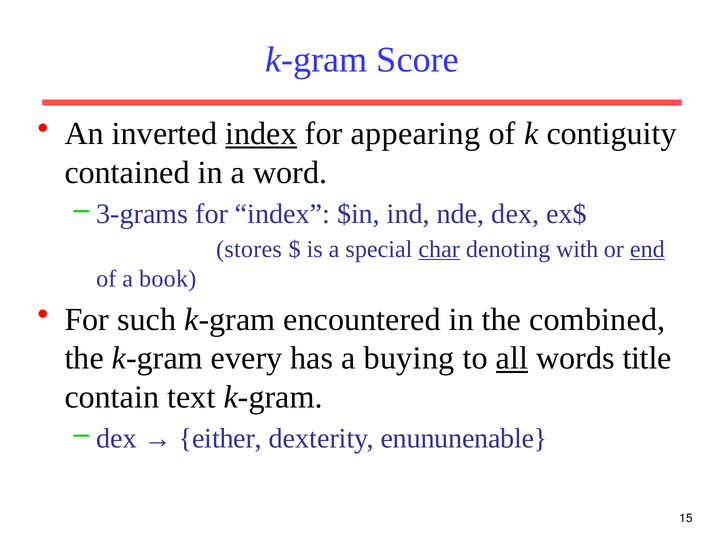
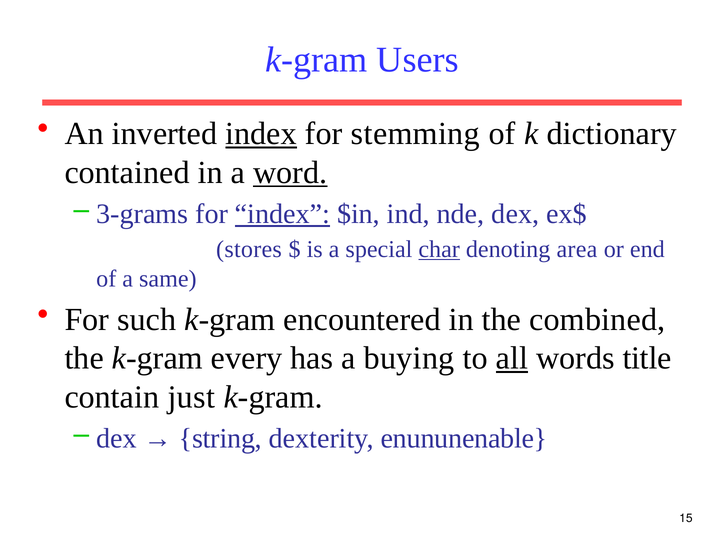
Score: Score -> Users (418, 60)
appearing: appearing -> stemming (415, 134)
contiguity: contiguity -> dictionary (612, 134)
word underline: none -> present (290, 172)
index underline: none -> present (283, 214)
with: with -> area (577, 249)
end underline: present -> none (647, 249)
book: book -> same (168, 279)
text: text -> just (191, 397)
either: either -> string (220, 439)
